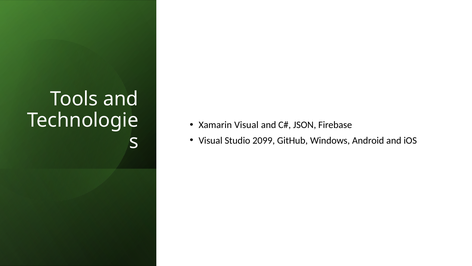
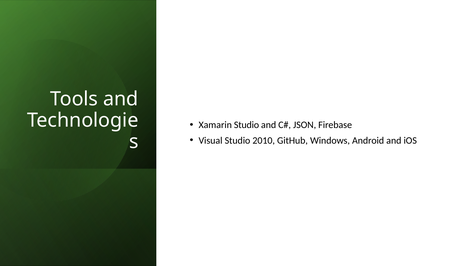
Xamarin Visual: Visual -> Studio (247, 125)
2099: 2099 -> 2010 (264, 140)
